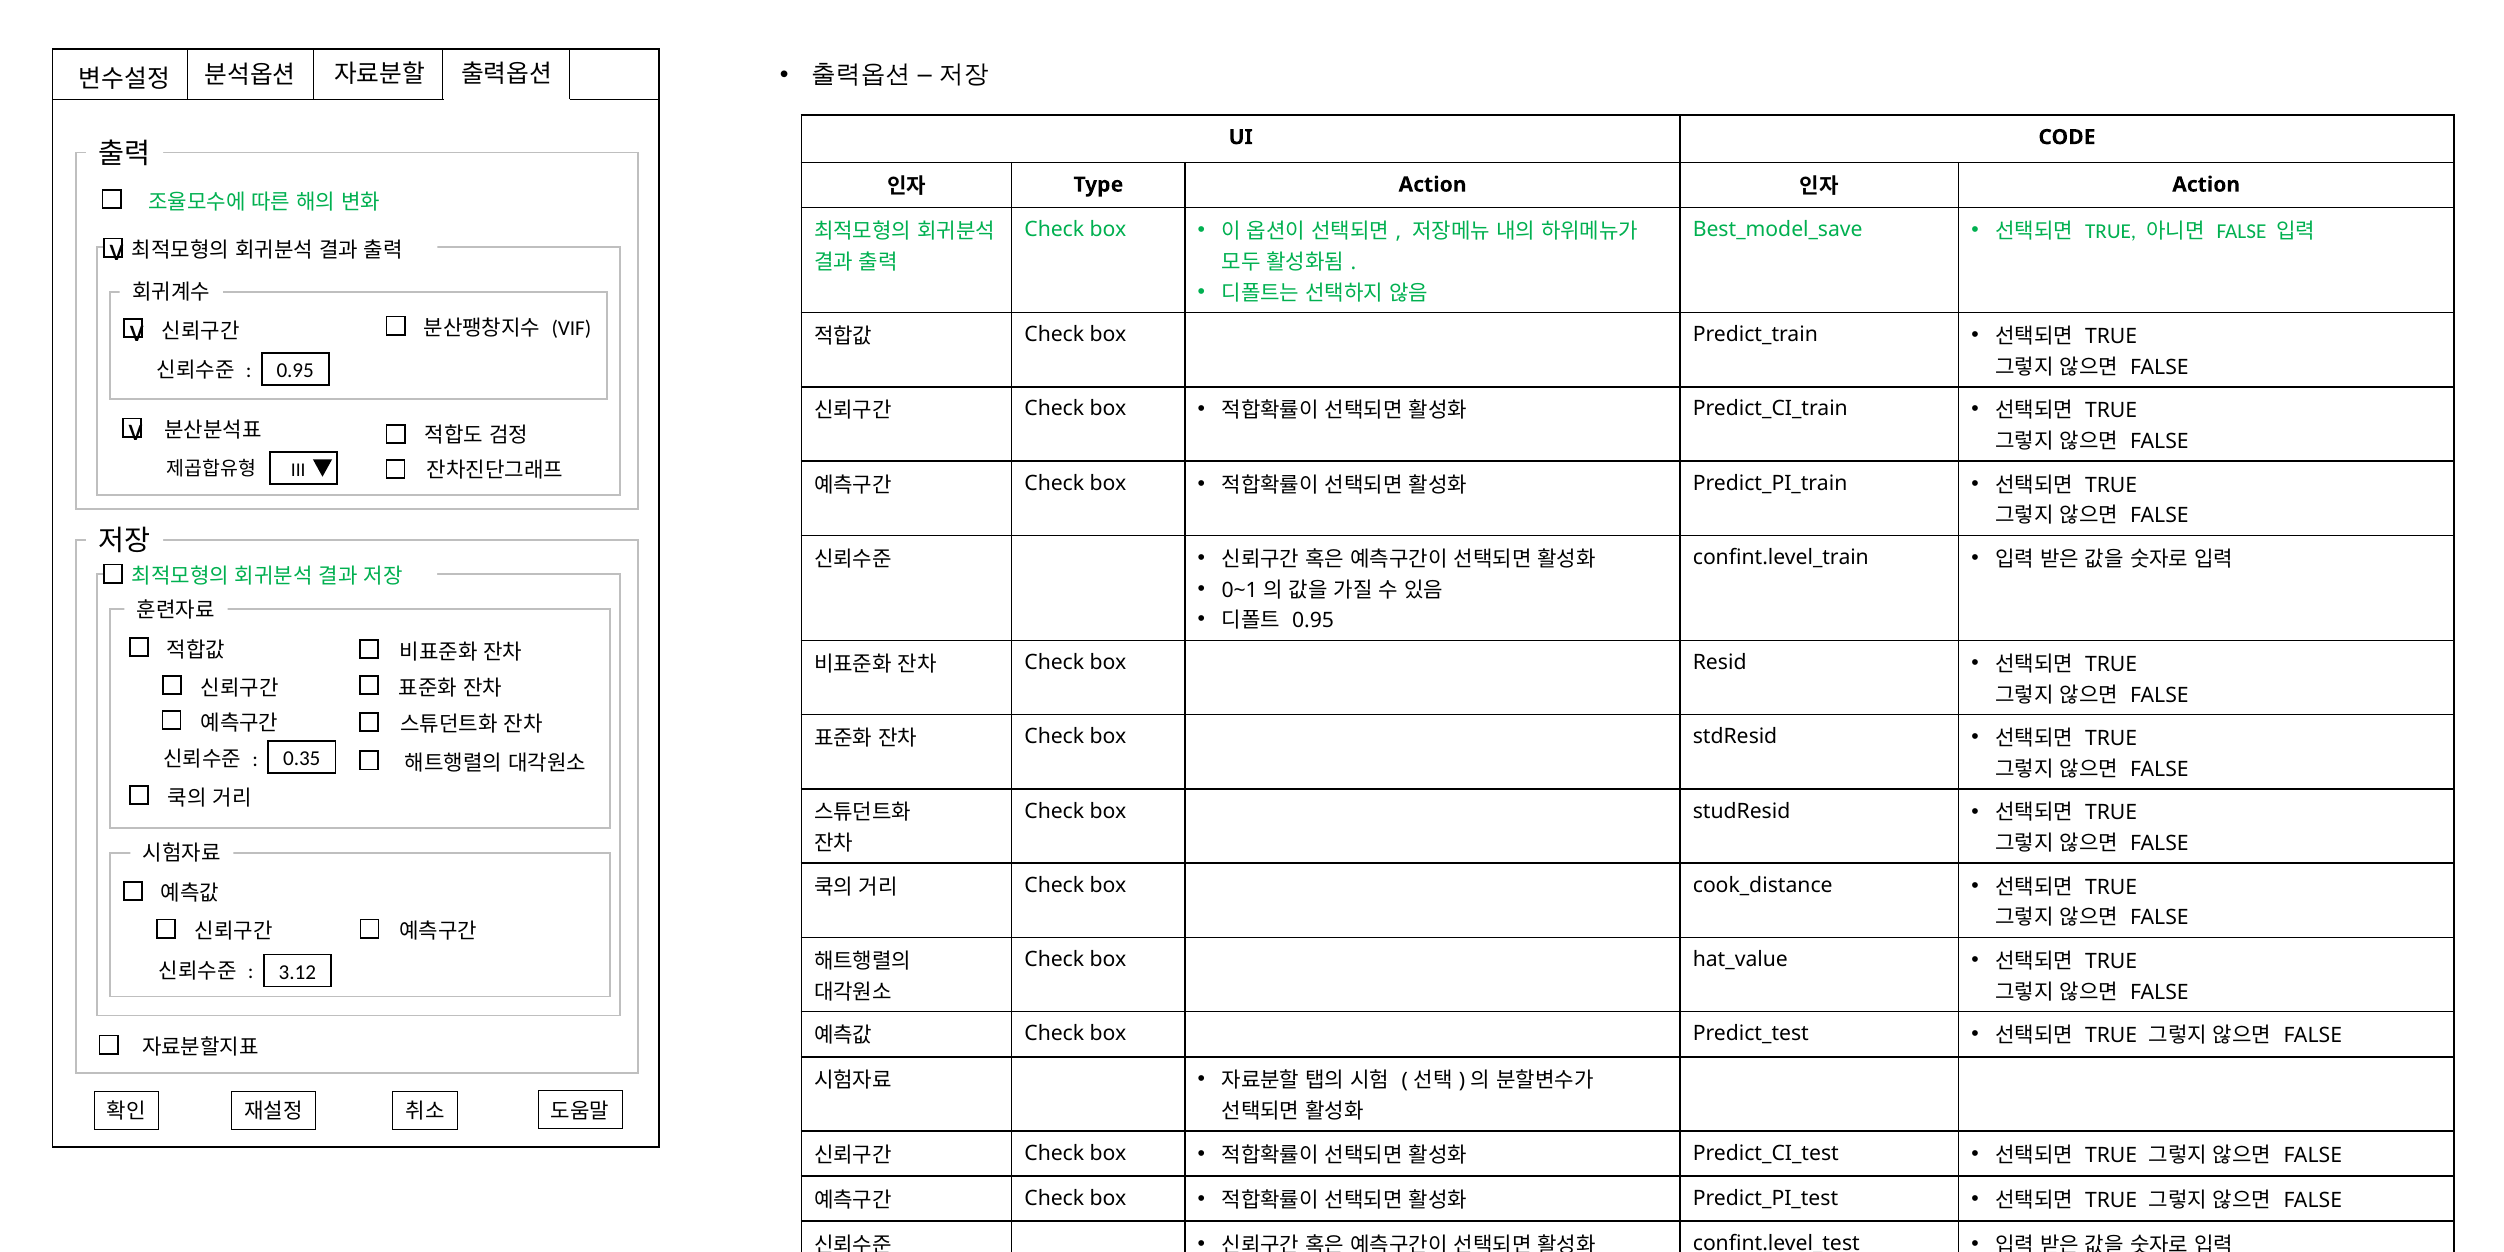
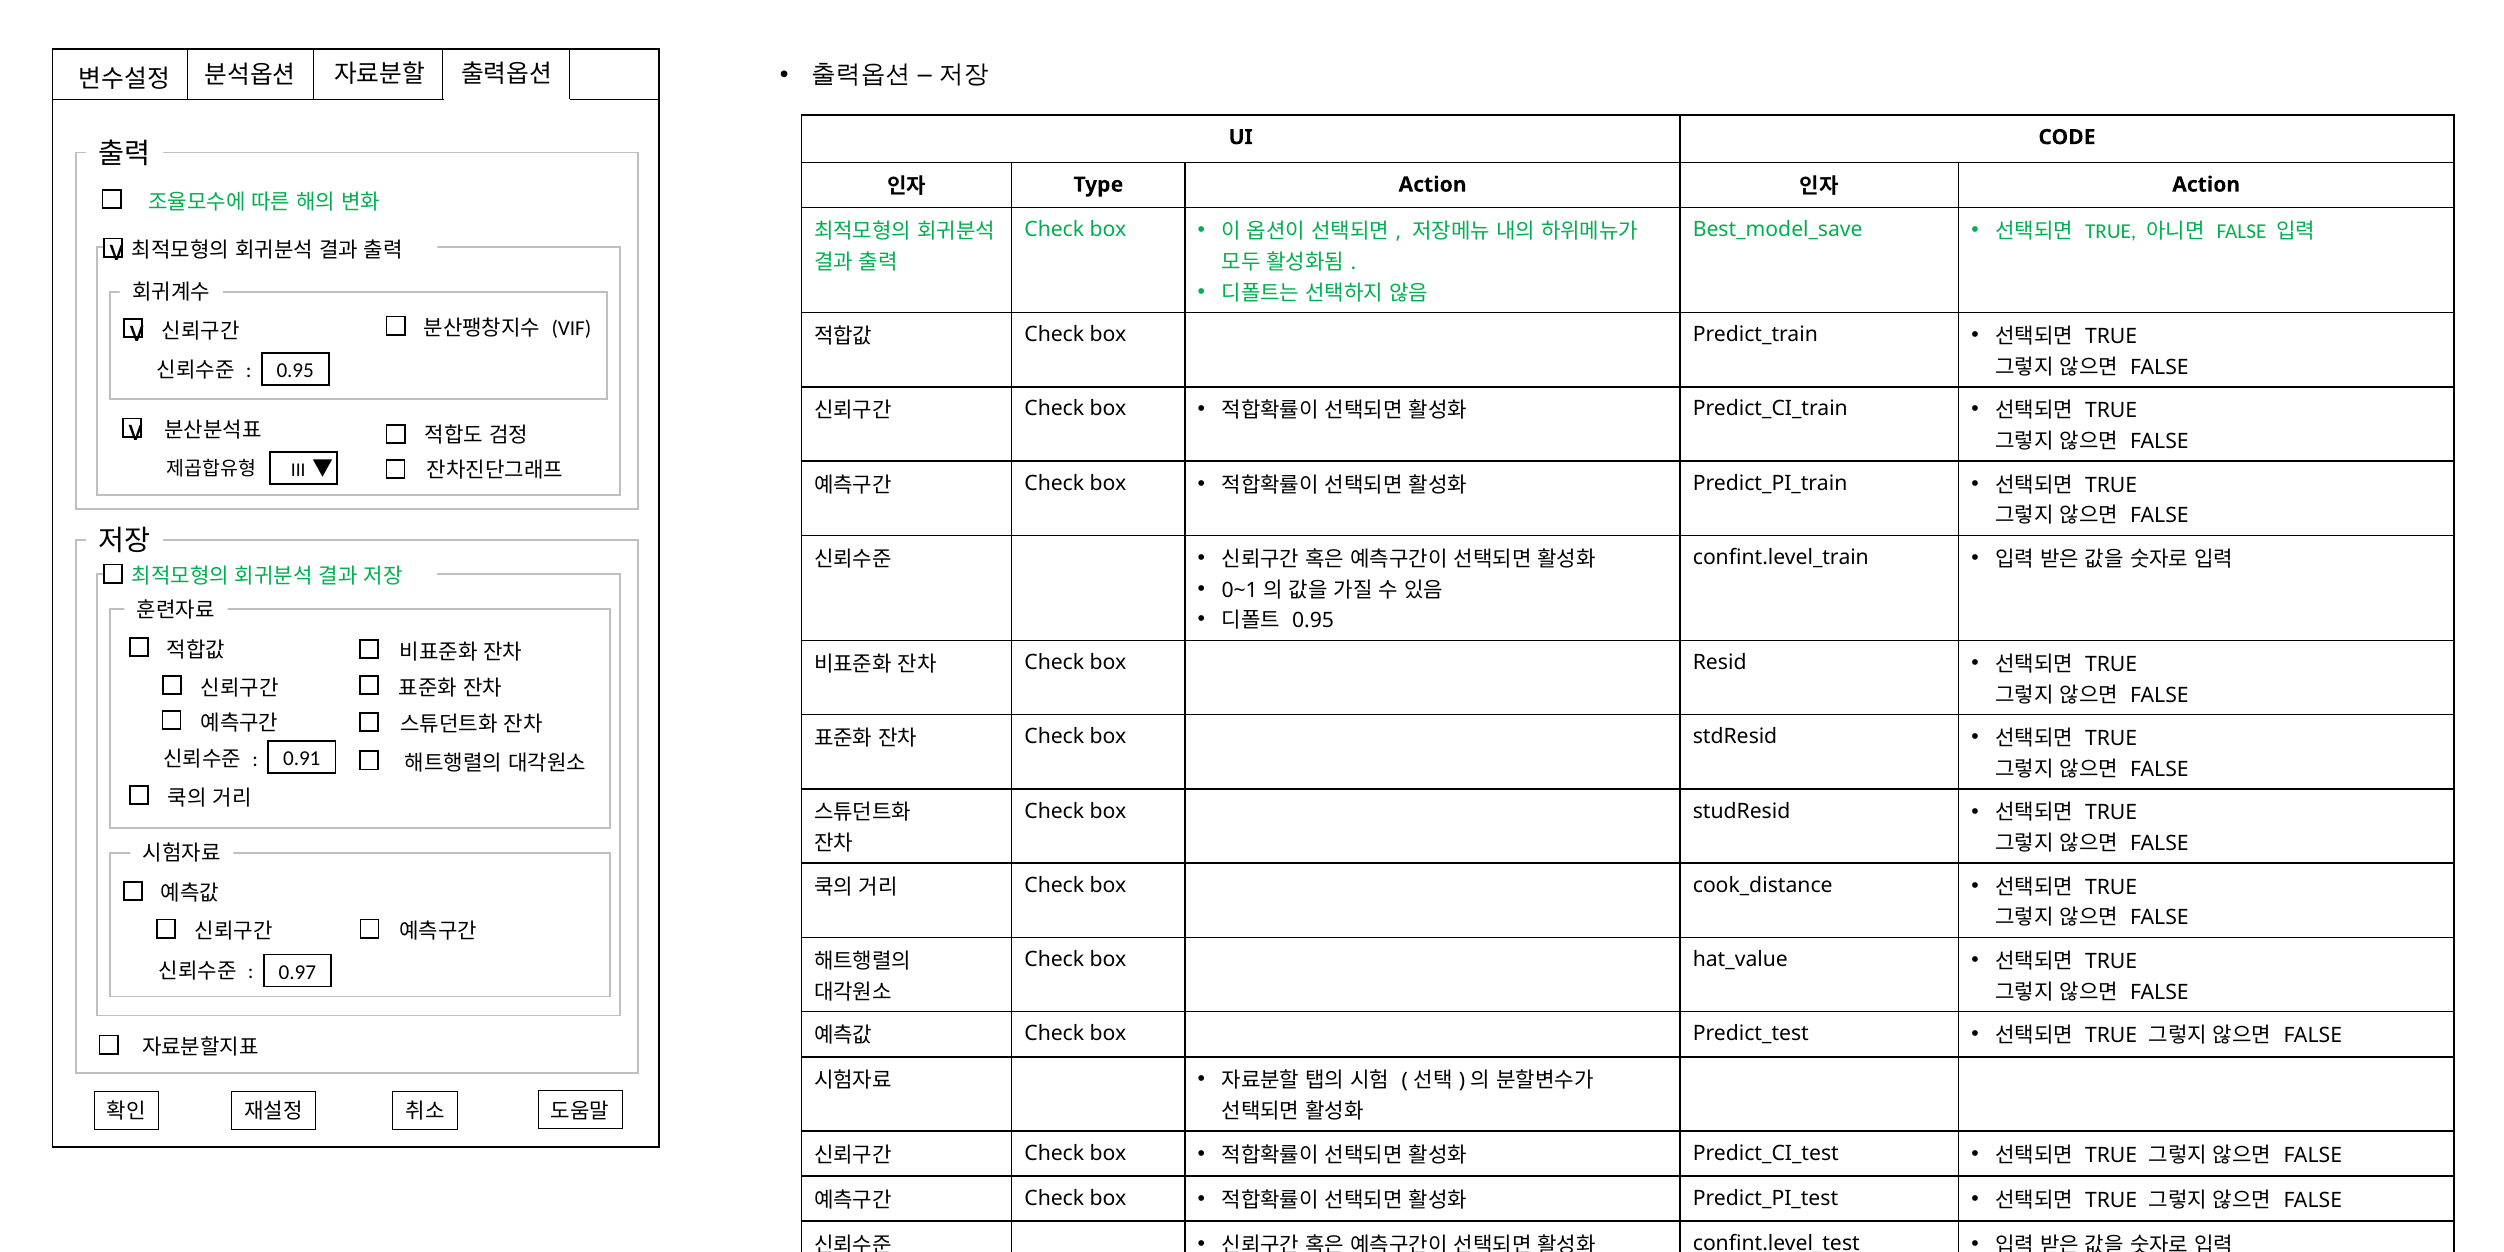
0.35: 0.35 -> 0.91 (302, 759)
3.12: 3.12 -> 0.97 (297, 972)
